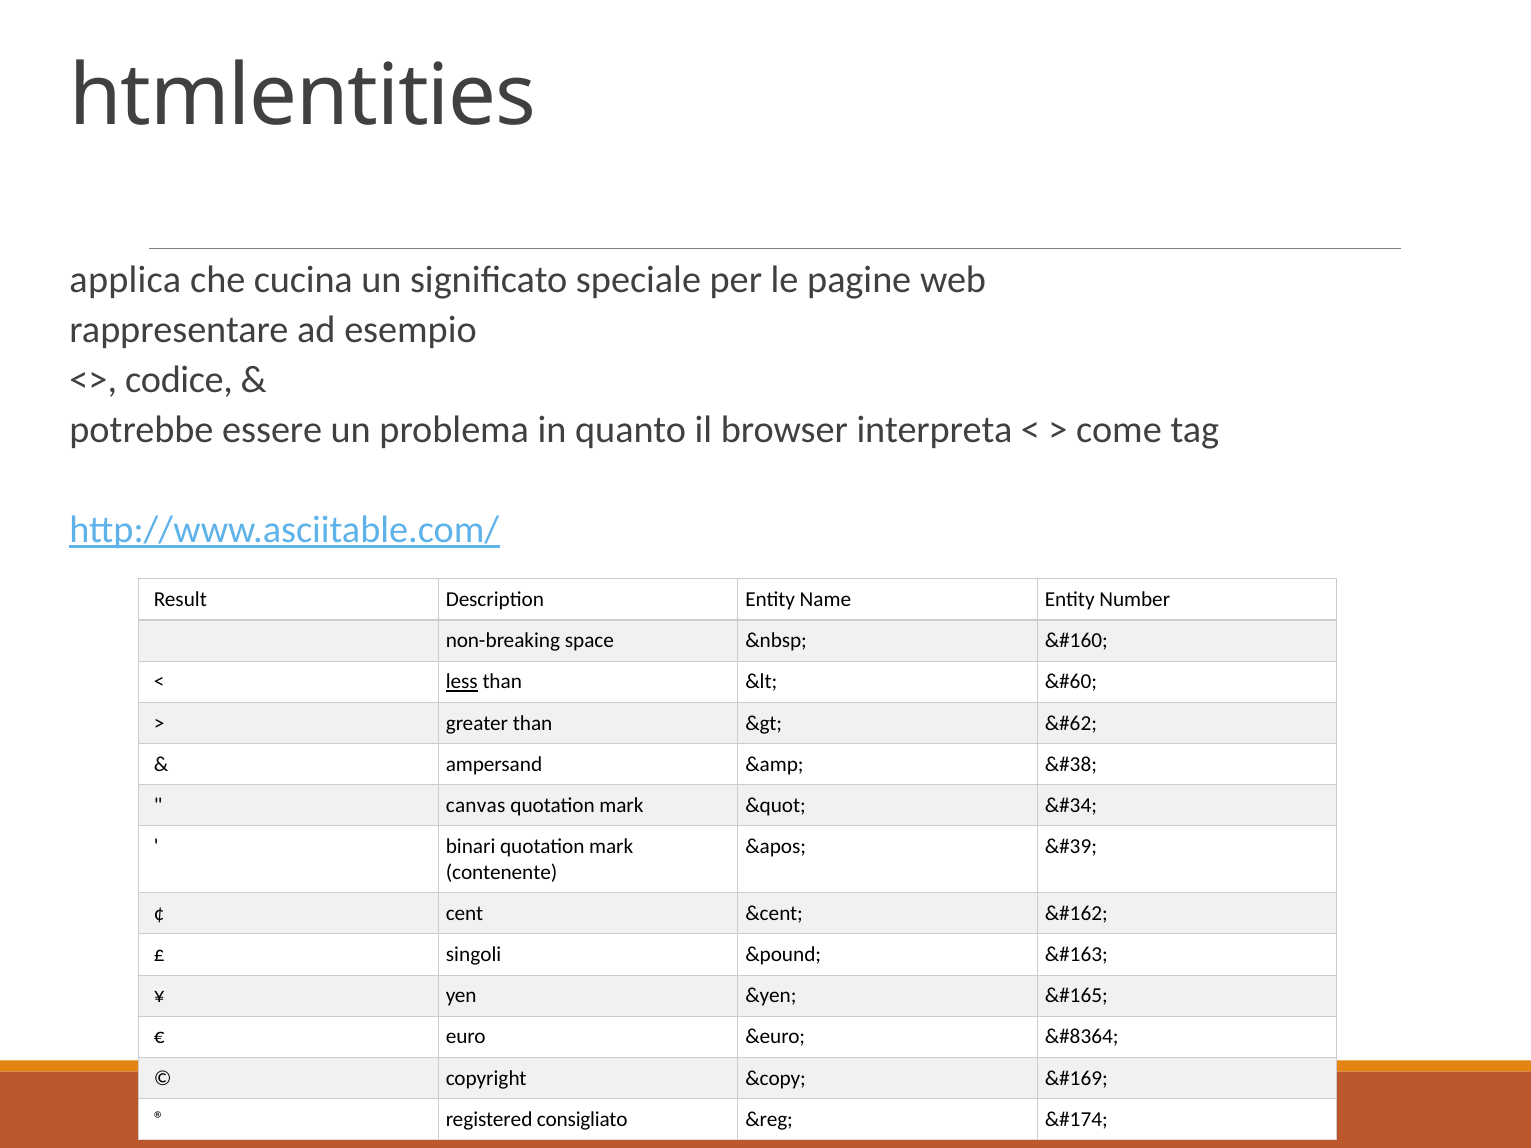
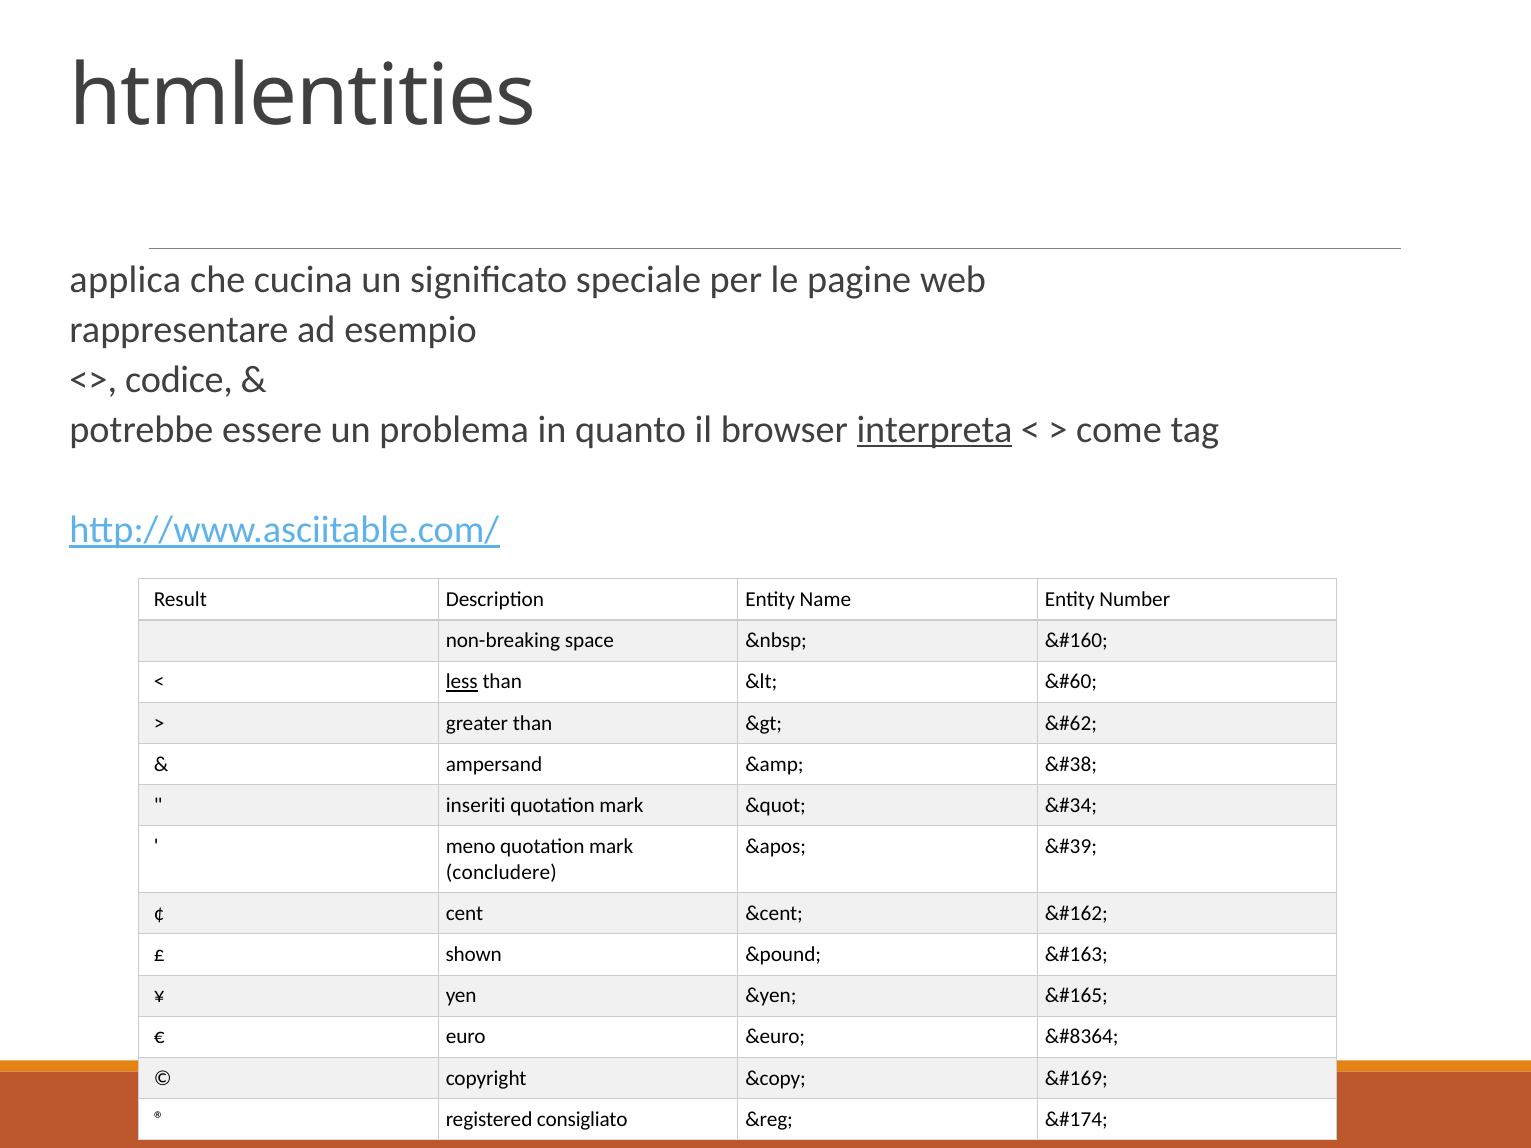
interpreta underline: none -> present (935, 430)
canvas: canvas -> inseriti (476, 806)
binari: binari -> meno (471, 847)
contenente: contenente -> concludere (501, 873)
singoli: singoli -> shown (474, 955)
